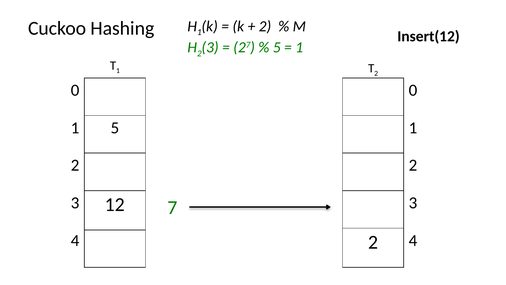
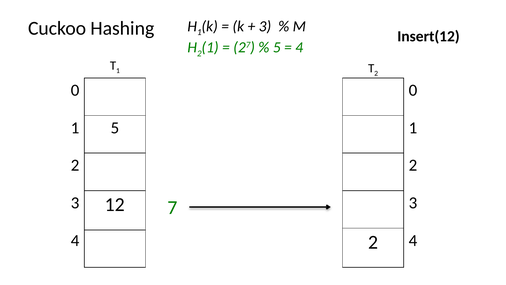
2: 2 -> 3 (265, 26)
3: 3 -> 1 (210, 47)
1: 1 -> 4 (299, 47)
